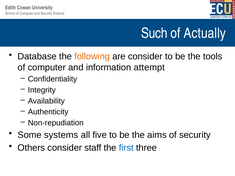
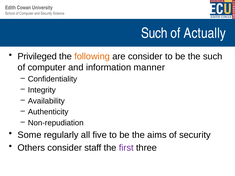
Database: Database -> Privileged (37, 57)
the tools: tools -> such (213, 57)
attempt: attempt -> manner (149, 68)
systems: systems -> regularly (61, 135)
first colour: blue -> purple (126, 148)
